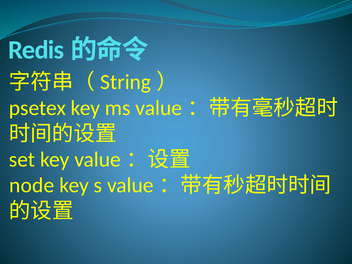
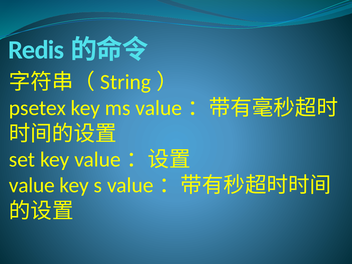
node: node -> value (32, 185)
